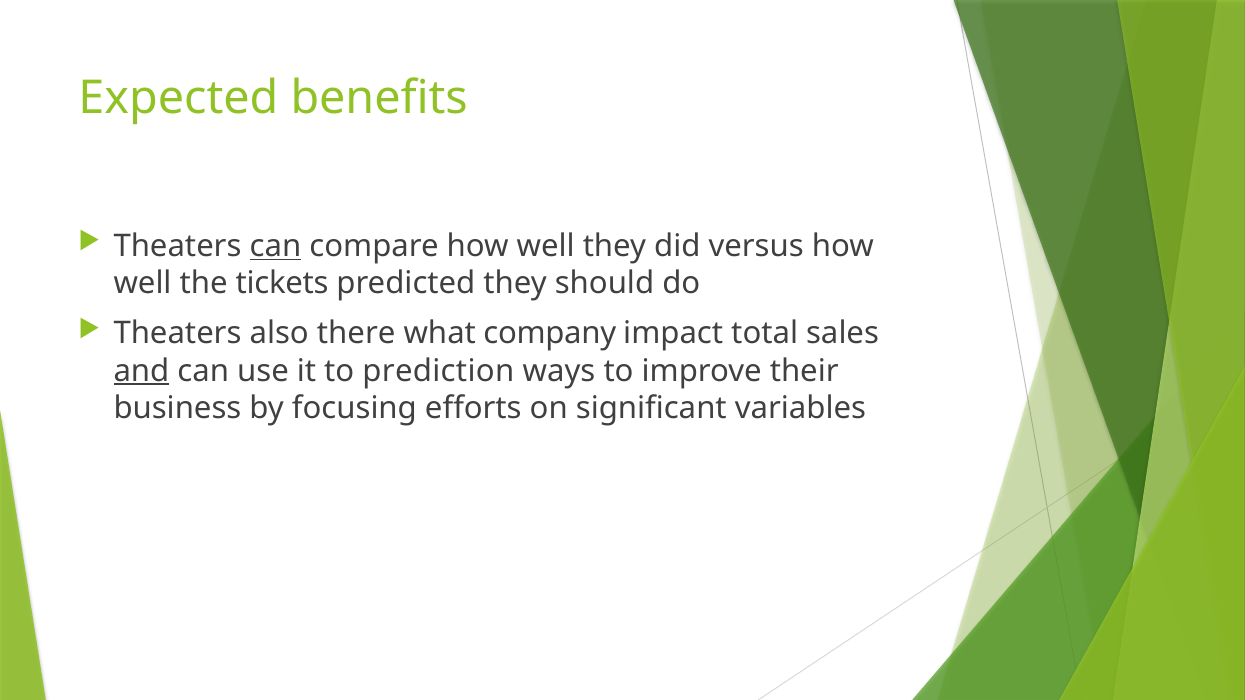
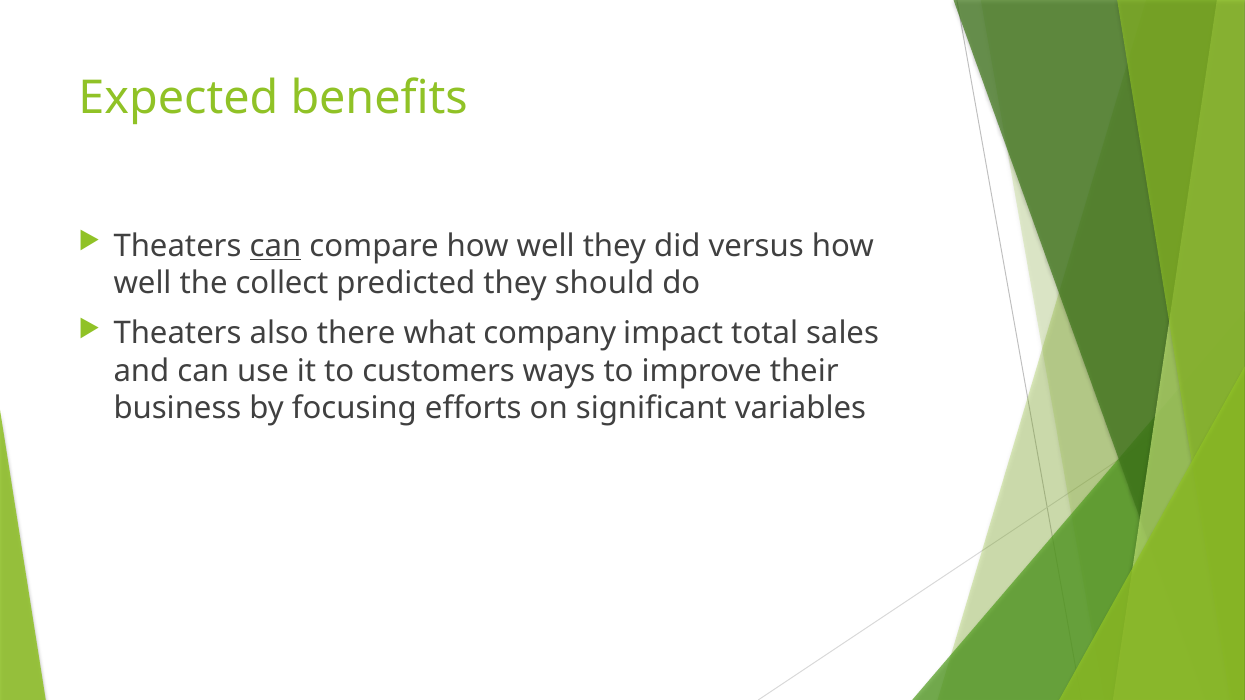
tickets: tickets -> collect (282, 284)
and underline: present -> none (141, 371)
prediction: prediction -> customers (439, 371)
